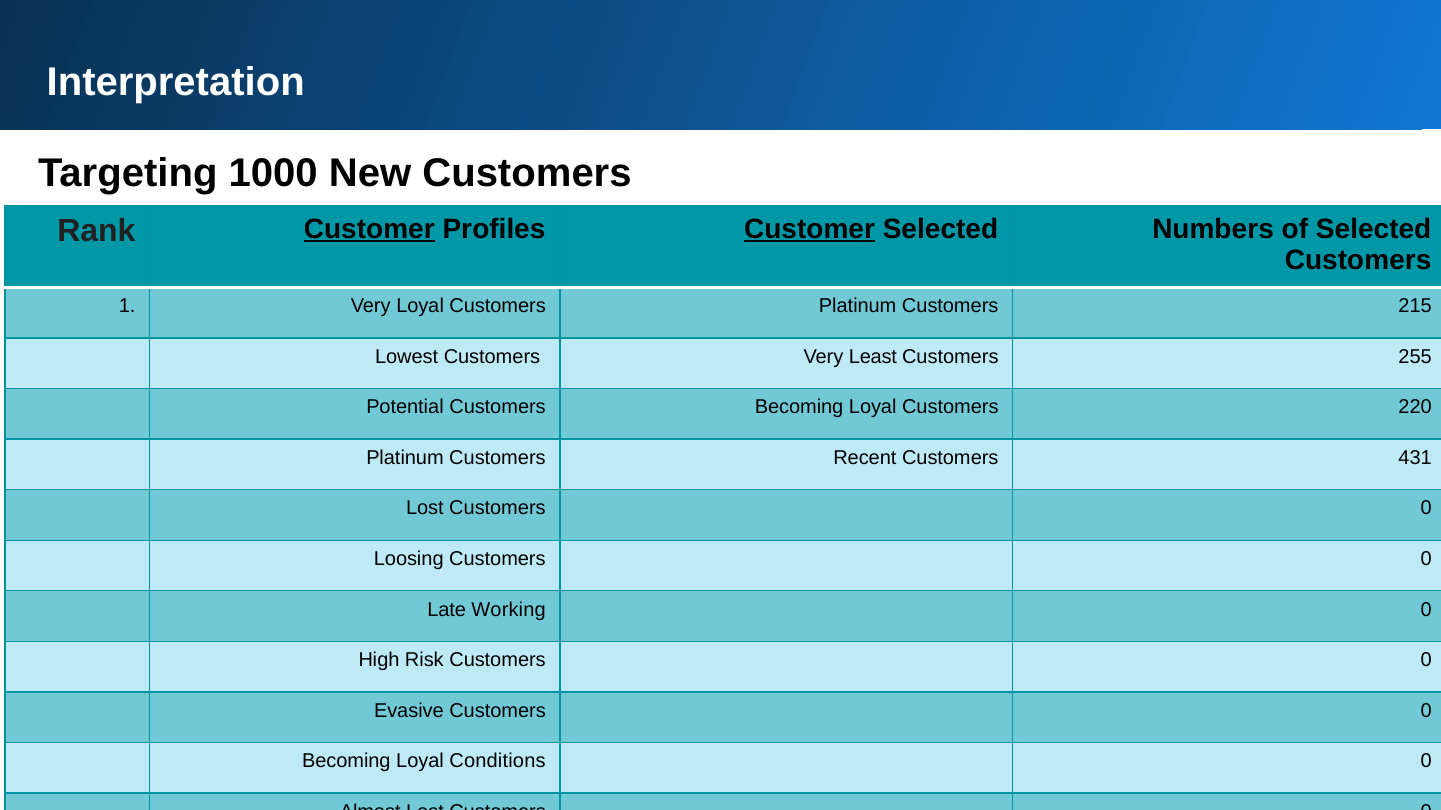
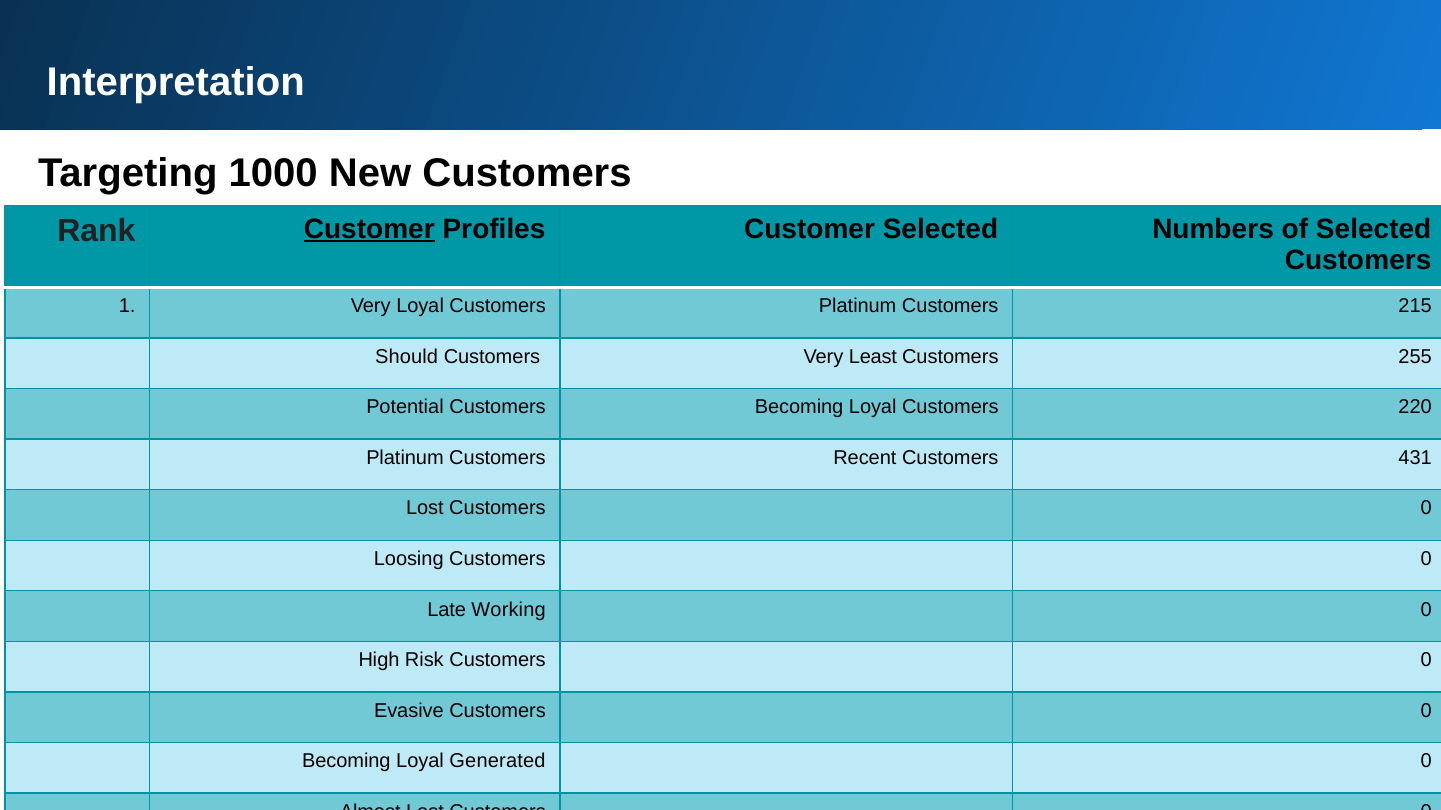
Customer underline: present -> none (809, 229)
Lowest: Lowest -> Should (407, 357)
Conditions: Conditions -> Generated (498, 762)
